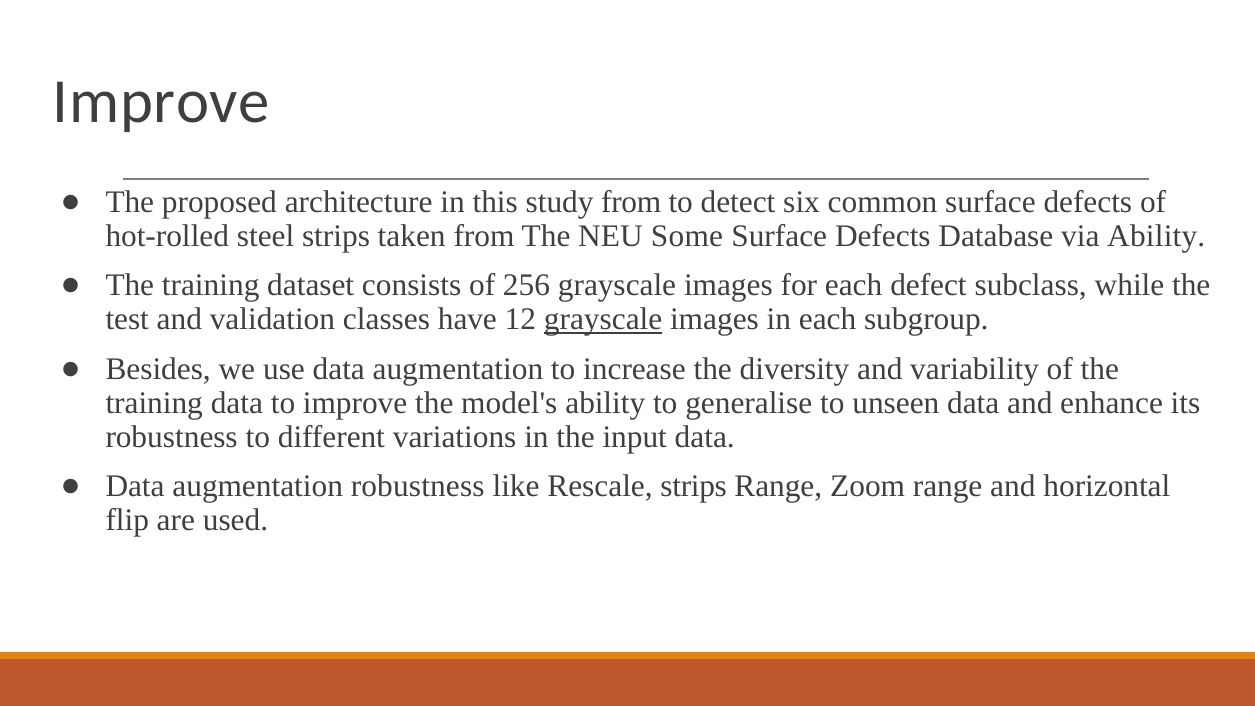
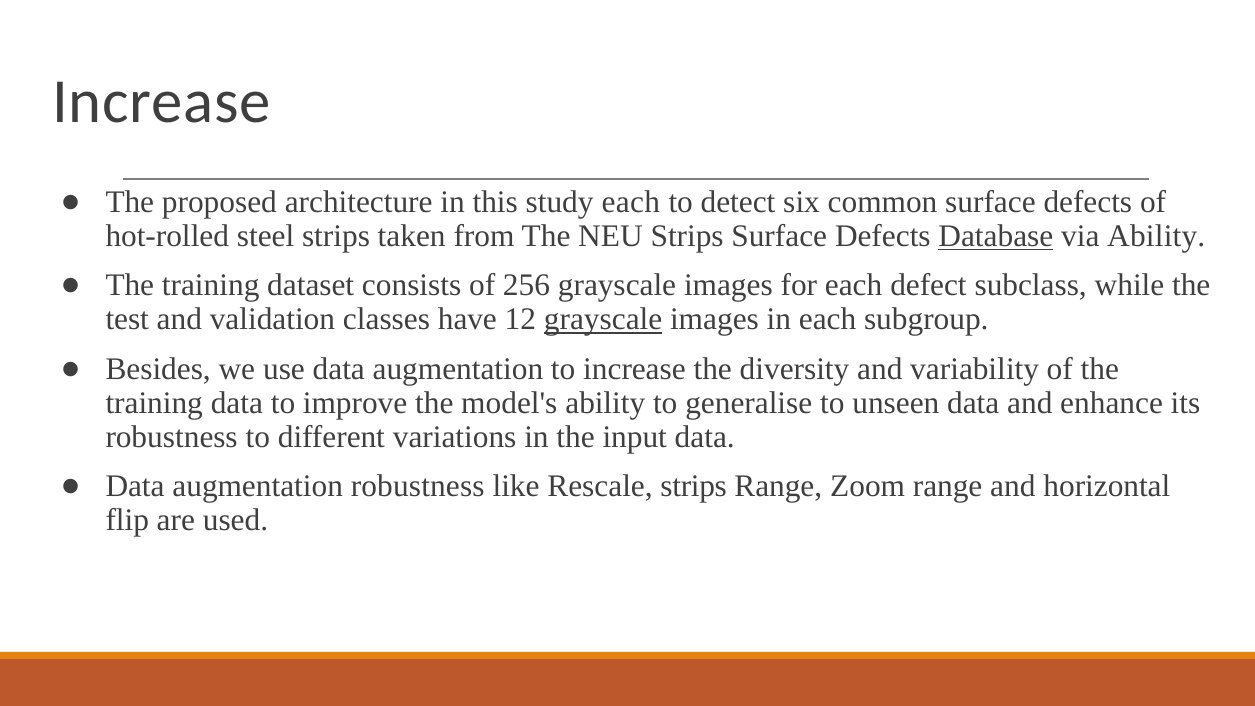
Improve: Improve -> Increase (161, 101)
study from: from -> each (631, 202)
NEU Some: Some -> Strips (687, 236)
Database underline: none -> present (996, 236)
